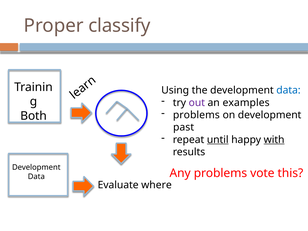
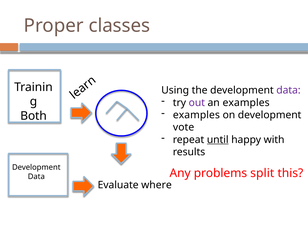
classify: classify -> classes (119, 26)
data colour: blue -> purple (288, 90)
problems: problems -> examples (196, 115)
past: past -> vote (184, 127)
with underline: present -> none (274, 140)
vote: vote -> split (262, 173)
